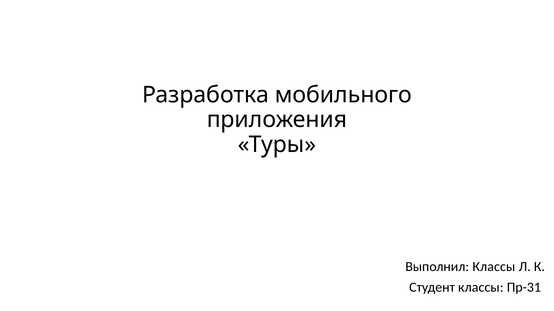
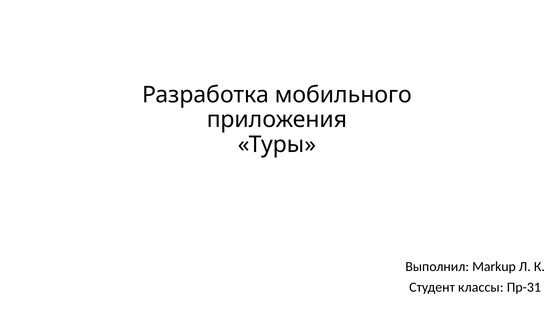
Выполнил Классы: Классы -> Markup (494, 267)
